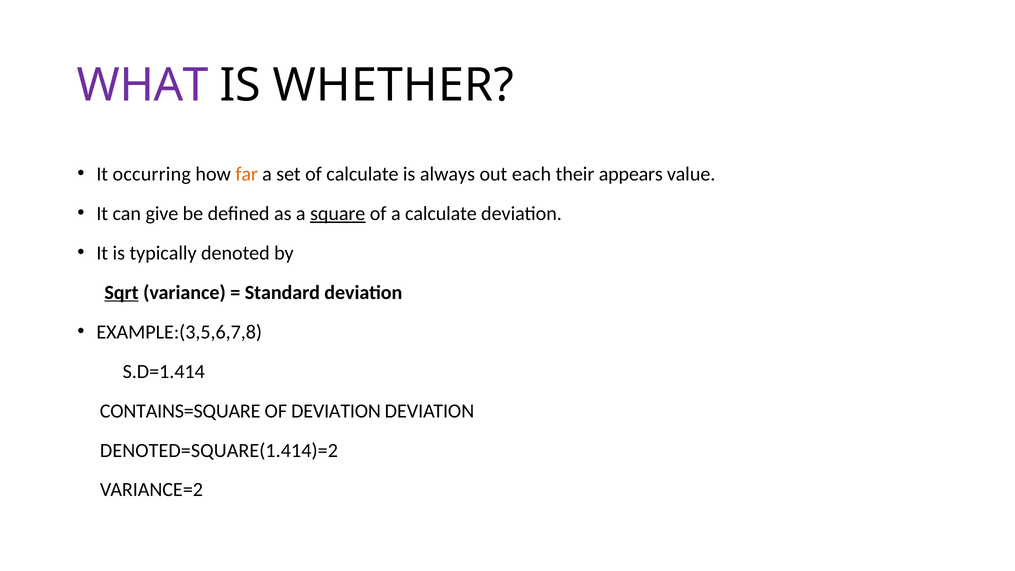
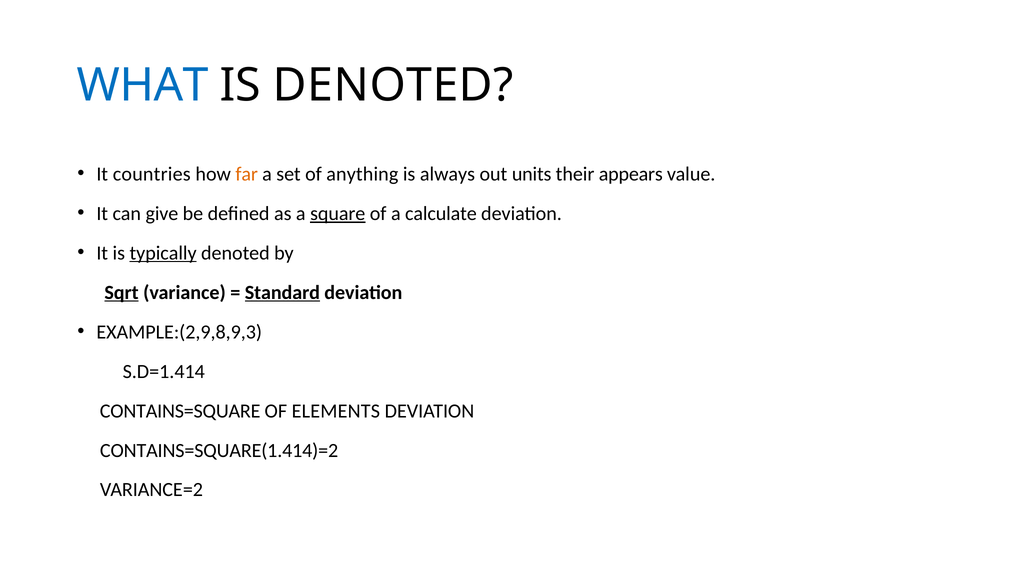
WHAT colour: purple -> blue (143, 85)
IS WHETHER: WHETHER -> DENOTED (393, 85)
occurring: occurring -> countries (152, 174)
of calculate: calculate -> anything (362, 174)
each: each -> units (532, 174)
typically underline: none -> present (163, 253)
Standard underline: none -> present (282, 292)
EXAMPLE:(3,5,6,7,8: EXAMPLE:(3,5,6,7,8 -> EXAMPLE:(2,9,8,9,3 (179, 332)
OF DEVIATION: DEVIATION -> ELEMENTS (336, 411)
DENOTED=SQUARE(1.414)=2: DENOTED=SQUARE(1.414)=2 -> CONTAINS=SQUARE(1.414)=2 (219, 450)
